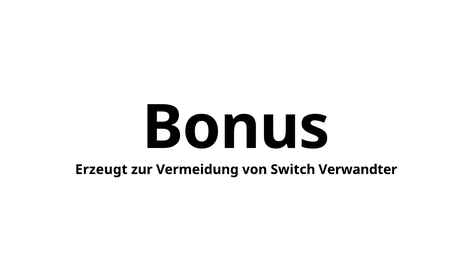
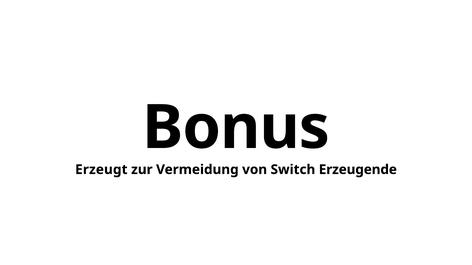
Verwandter: Verwandter -> Erzeugende (358, 170)
